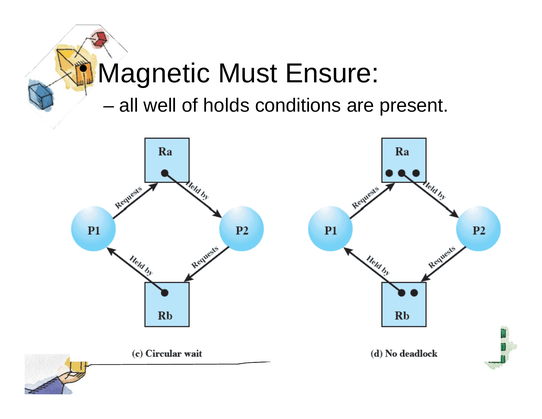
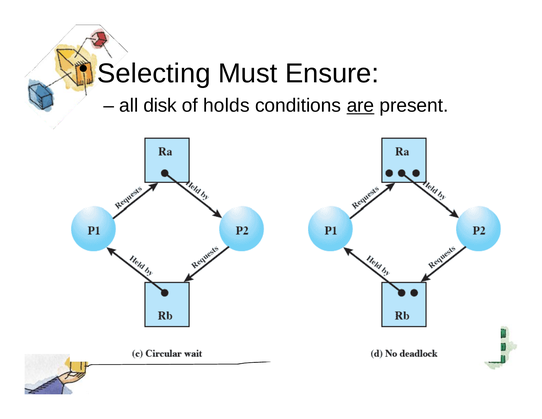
Magnetic: Magnetic -> Selecting (154, 73)
well: well -> disk (160, 106)
are underline: none -> present (360, 106)
